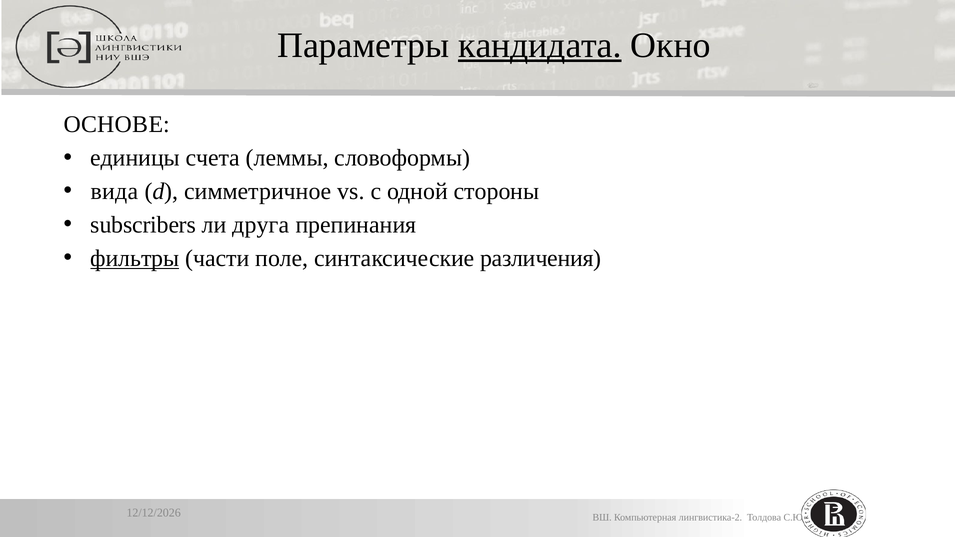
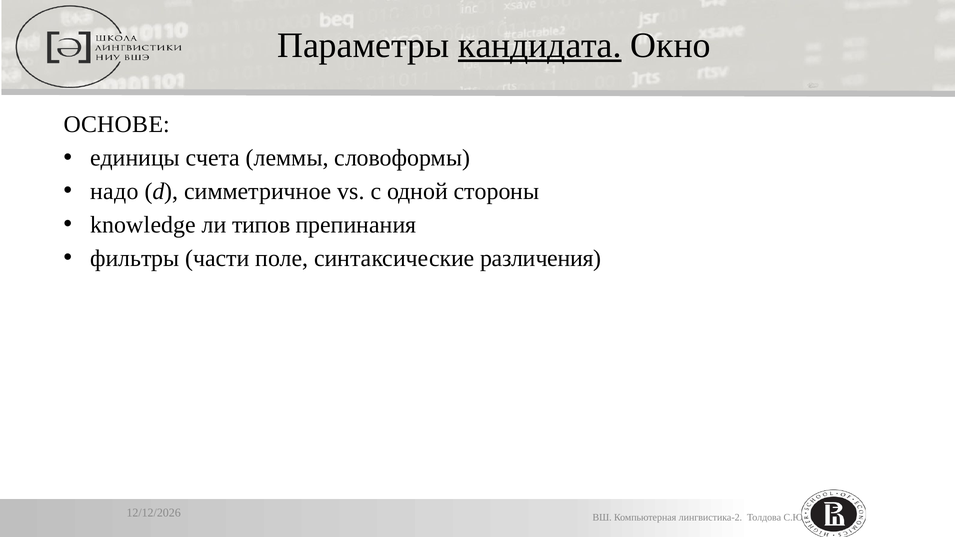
вида: вида -> надо (114, 191)
subscribers: subscribers -> knowledge (143, 225)
друга: друга -> типов (261, 225)
фильтры underline: present -> none (135, 258)
